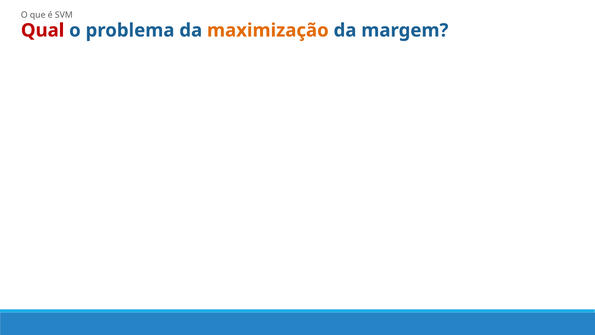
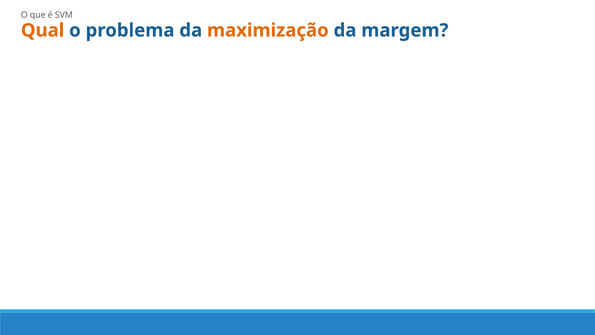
Qual colour: red -> orange (43, 30)
